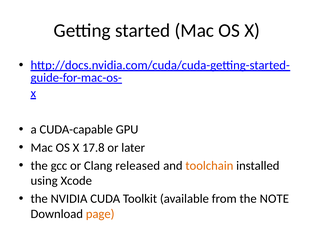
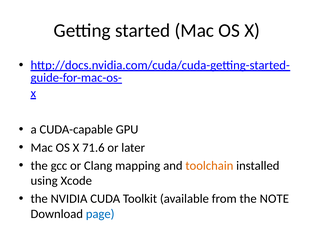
17.8: 17.8 -> 71.6 (93, 147)
released: released -> mapping (138, 165)
page colour: orange -> blue (100, 214)
